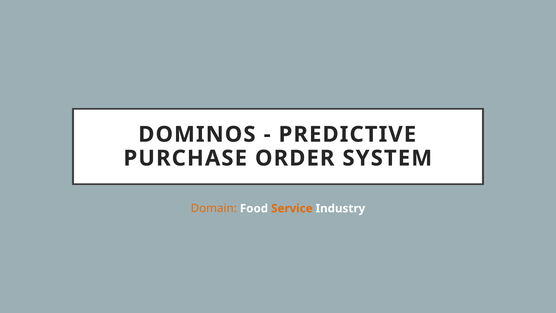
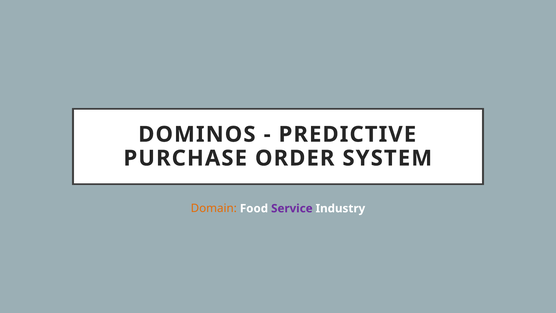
Service colour: orange -> purple (292, 208)
